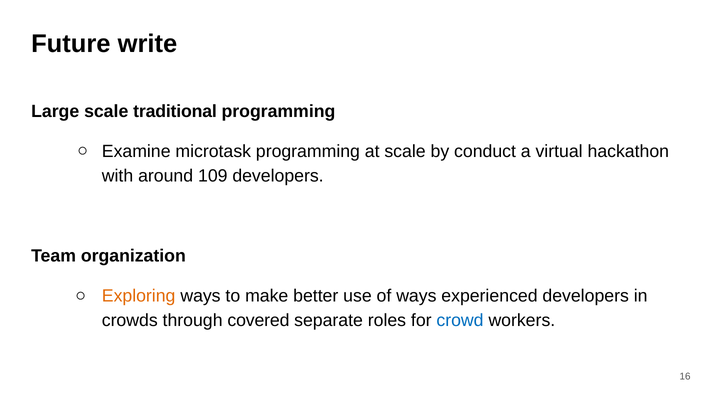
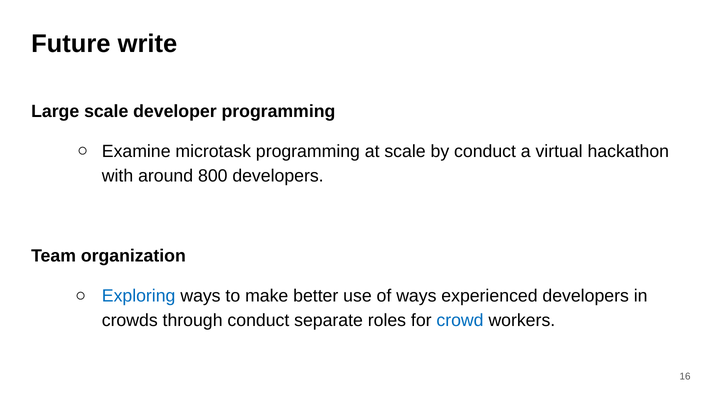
traditional: traditional -> developer (175, 111)
109: 109 -> 800 (213, 176)
Exploring colour: orange -> blue (139, 296)
through covered: covered -> conduct (258, 320)
